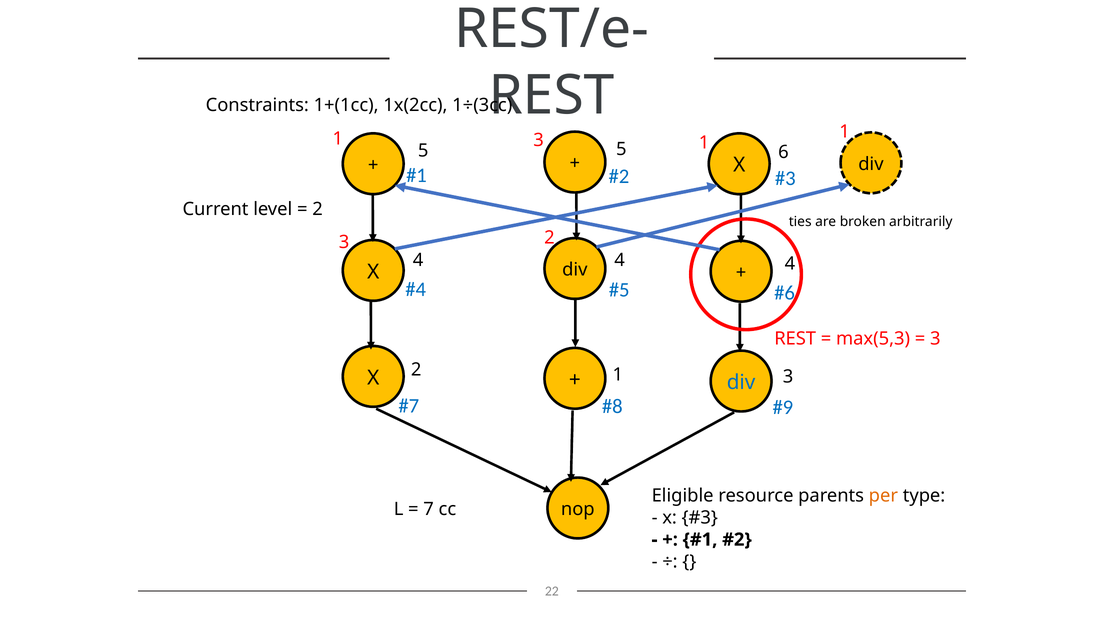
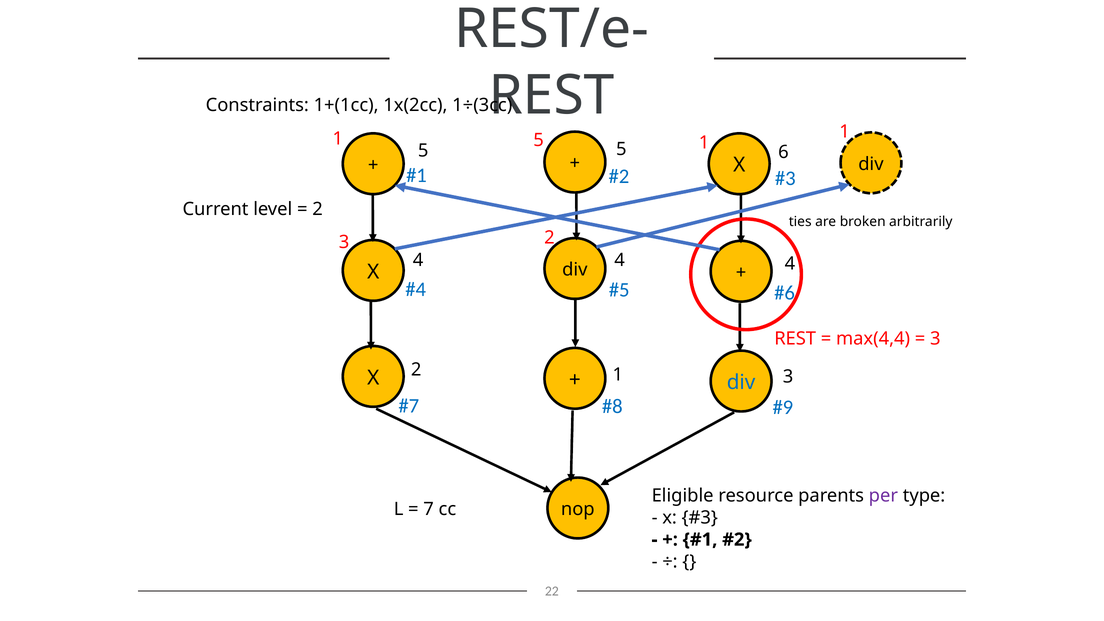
1 3: 3 -> 5 (539, 140)
max(5,3: max(5,3 -> max(4,4 (873, 339)
per colour: orange -> purple (883, 495)
